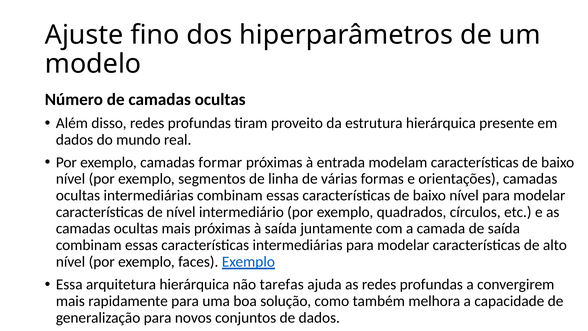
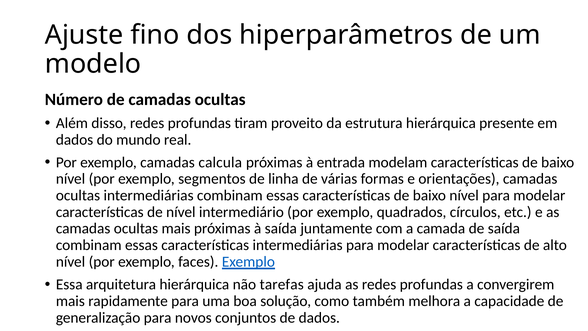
formar: formar -> calcula (220, 162)
